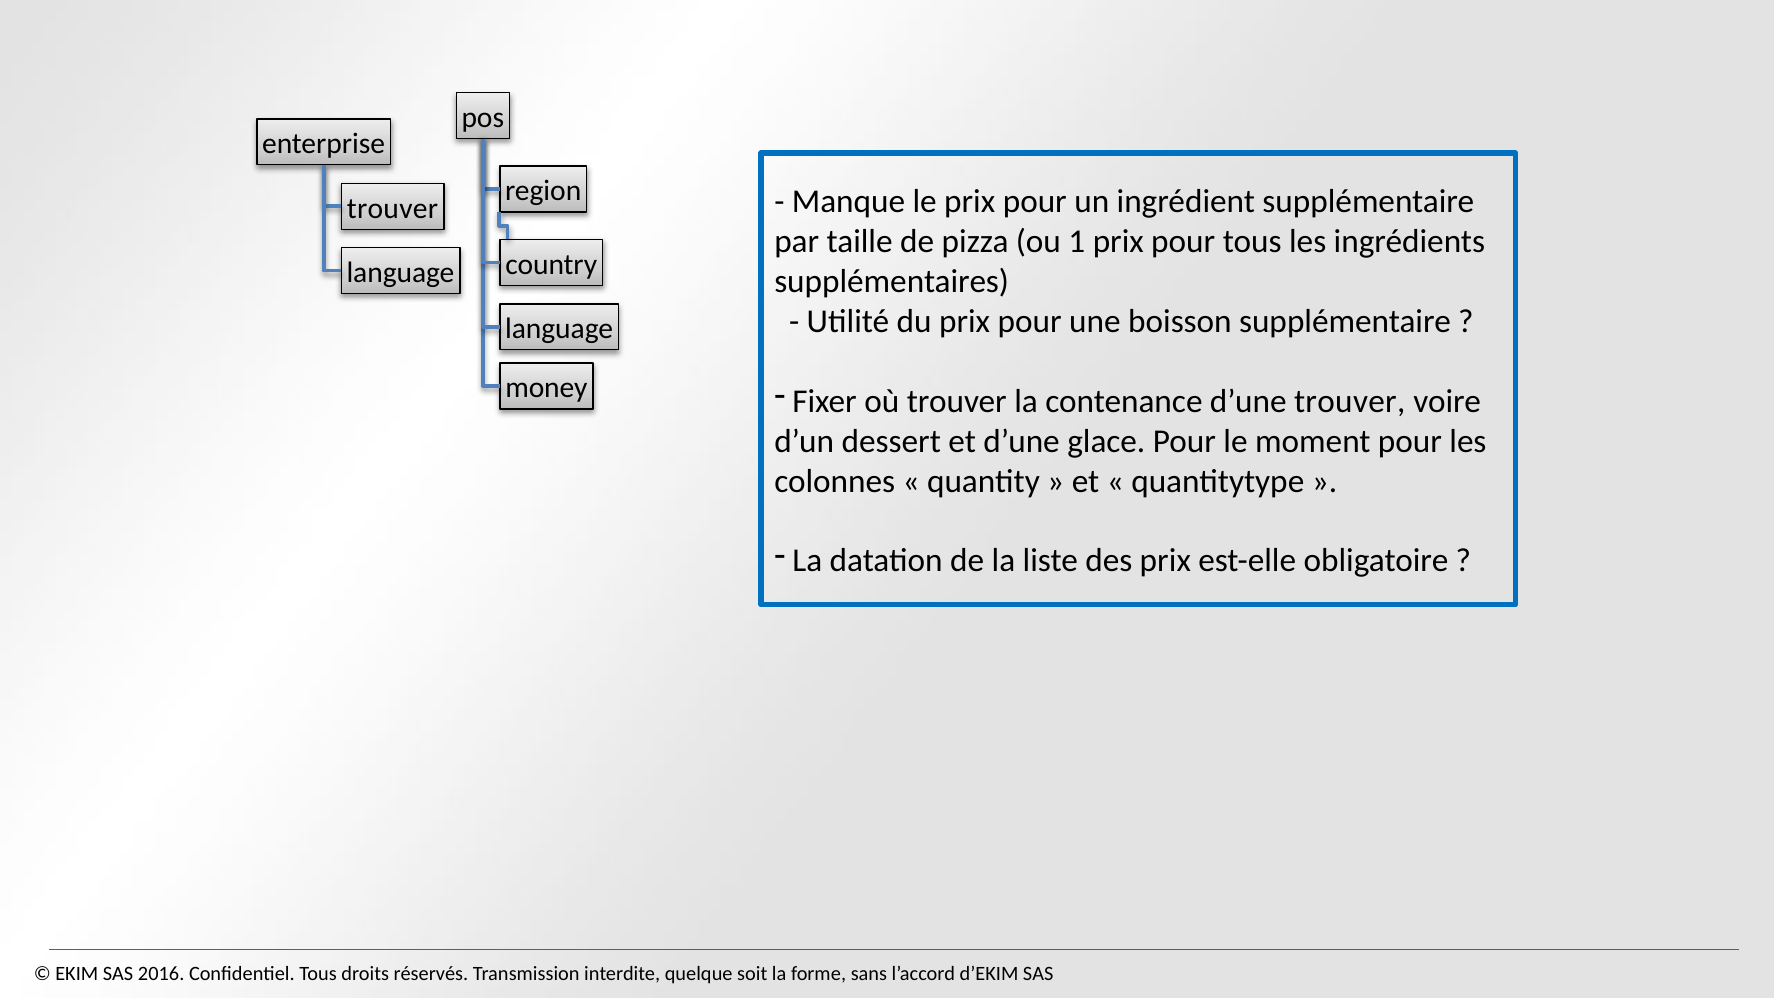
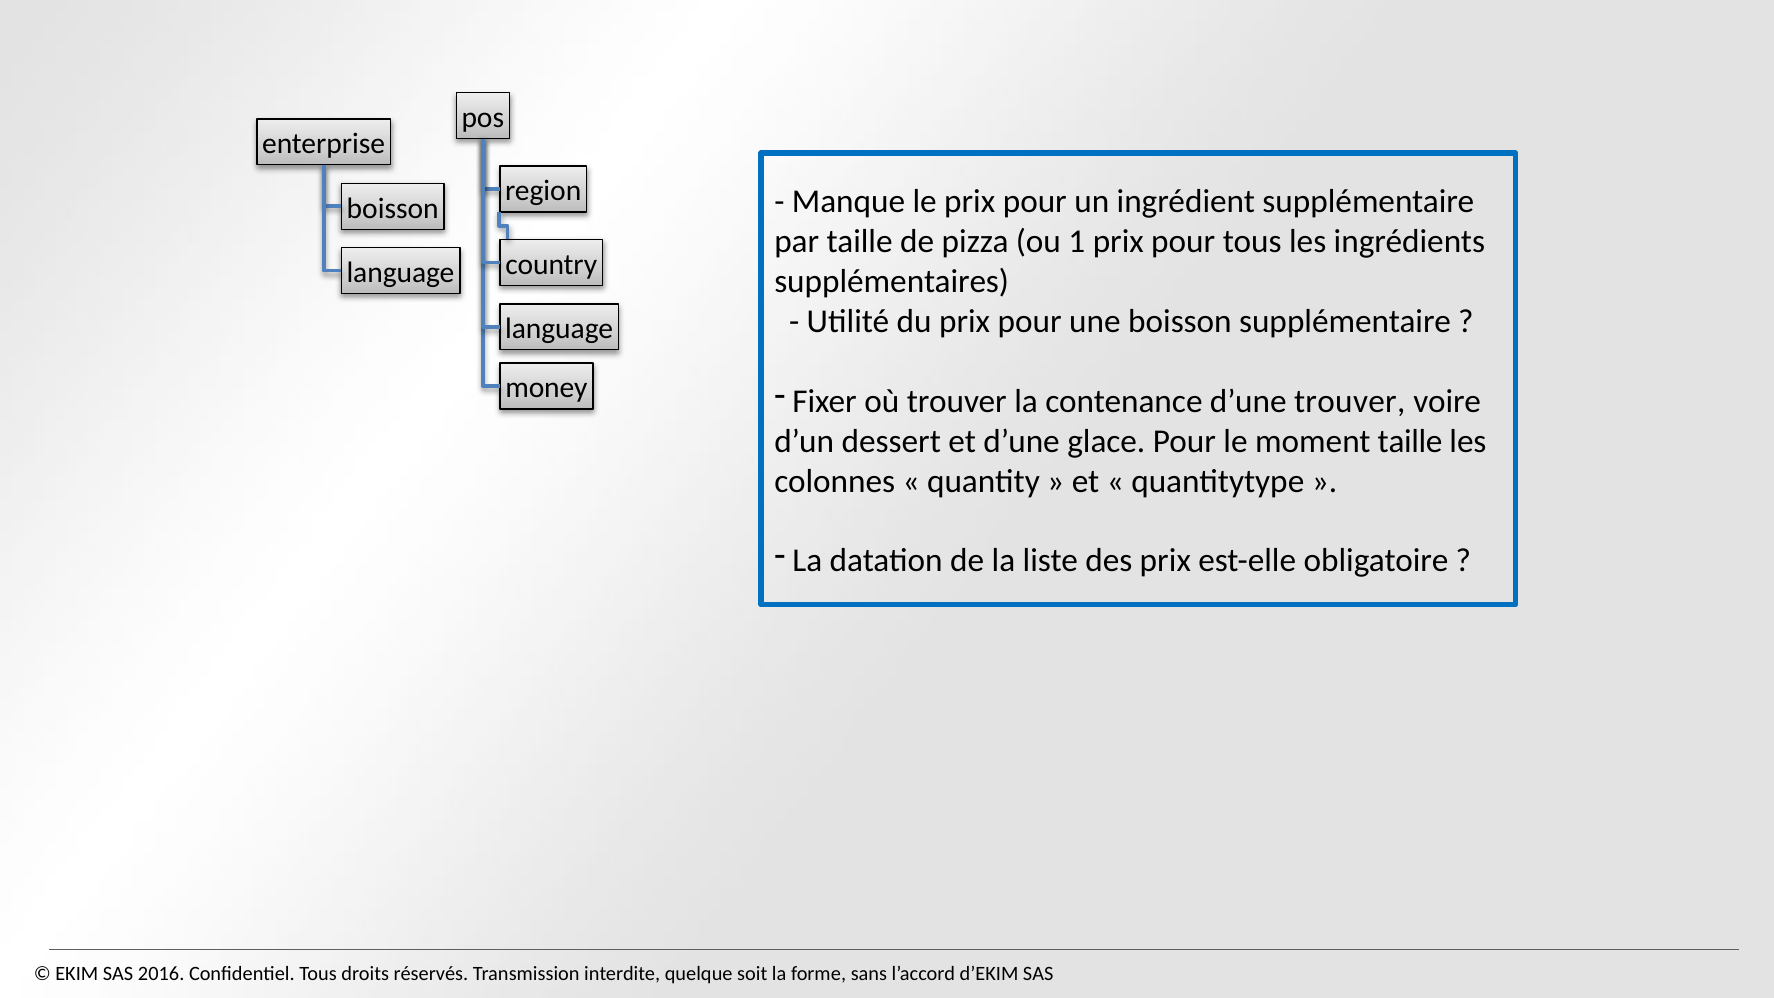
trouver: trouver -> boisson (393, 208)
moment pour: pour -> taille (1410, 441)
